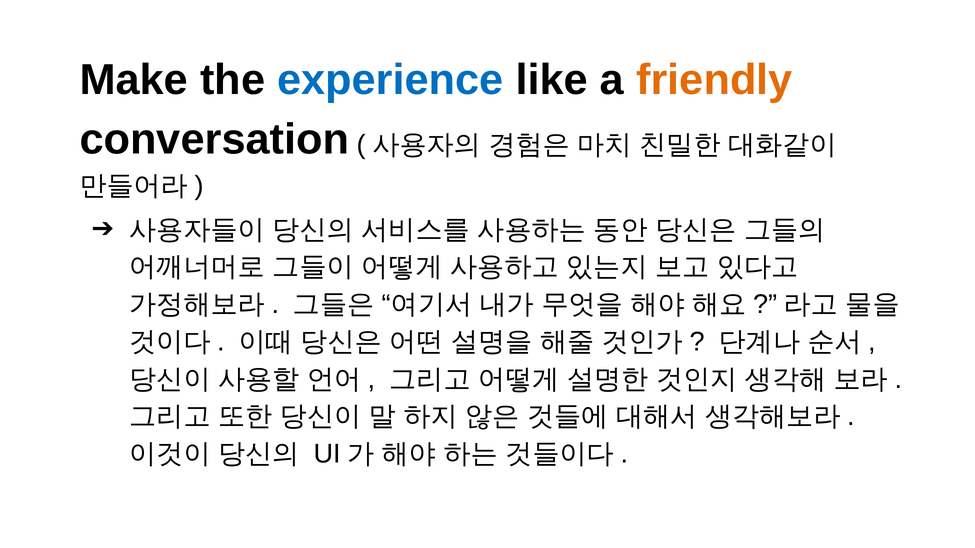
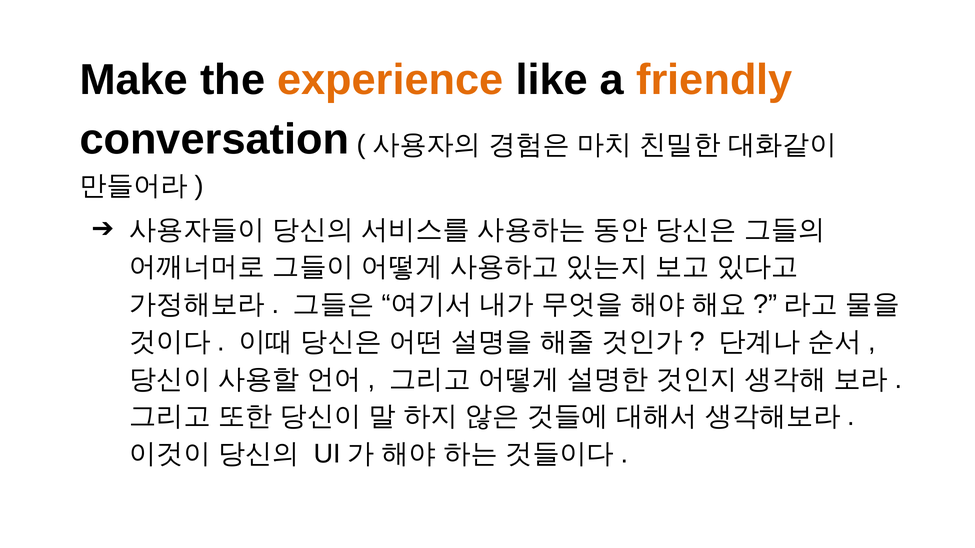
experience colour: blue -> orange (390, 80)
